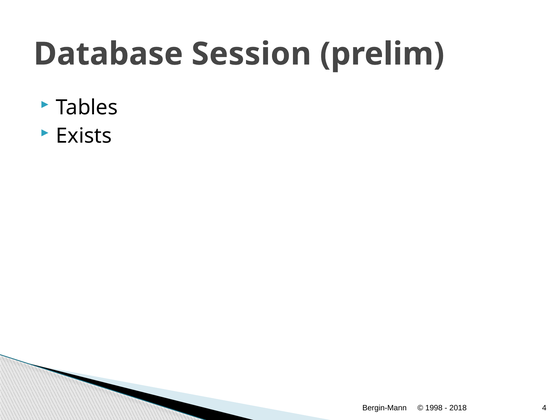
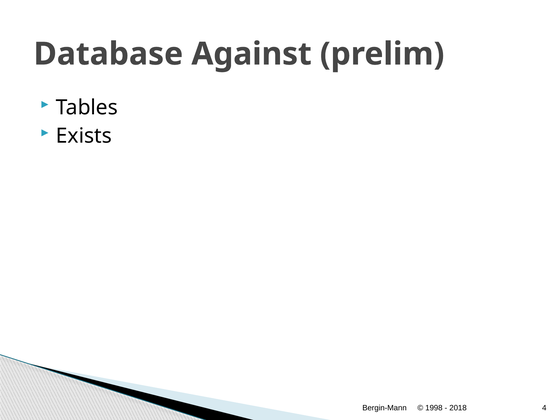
Session: Session -> Against (252, 54)
